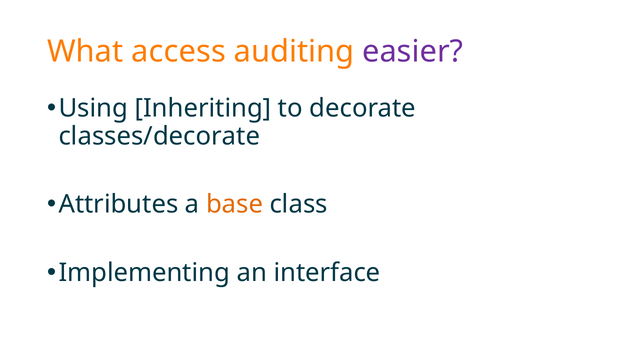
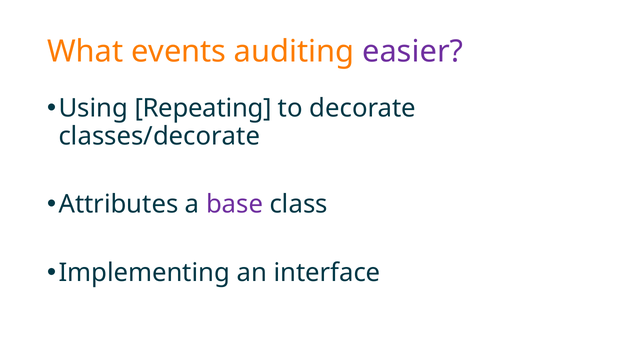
access: access -> events (179, 52)
Inheriting: Inheriting -> Repeating (203, 108)
base colour: orange -> purple (235, 204)
